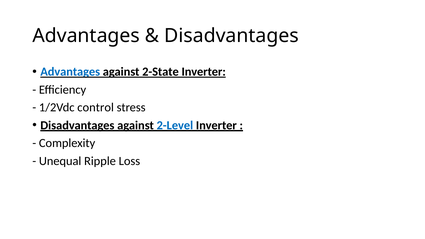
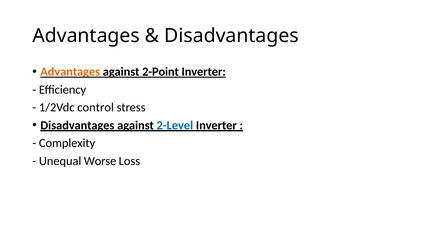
Advantages colour: blue -> orange (70, 72)
2-State: 2-State -> 2-Point (161, 72)
Ripple: Ripple -> Worse (100, 161)
